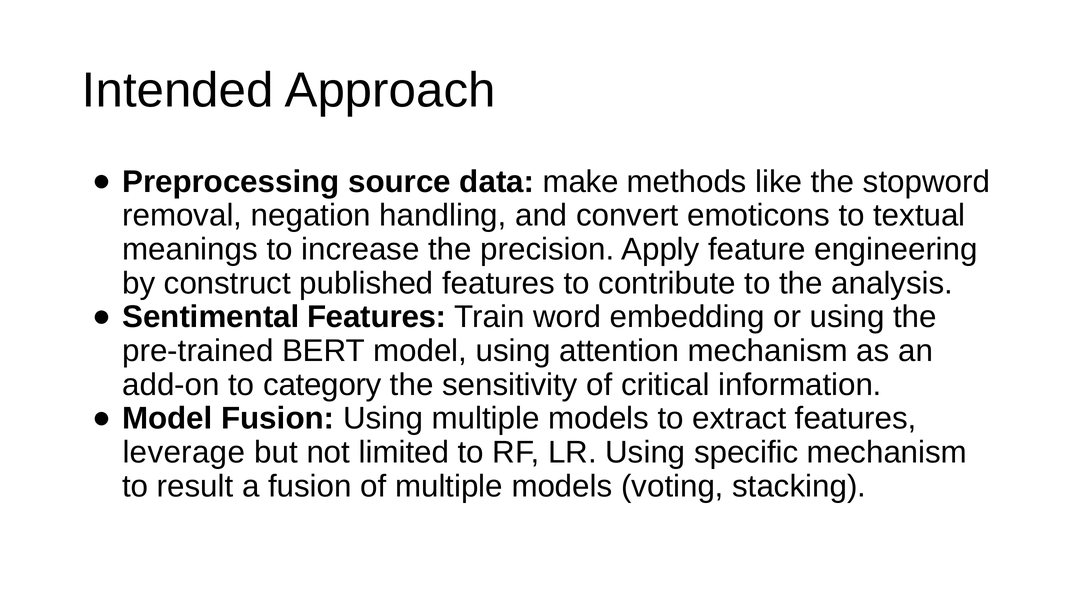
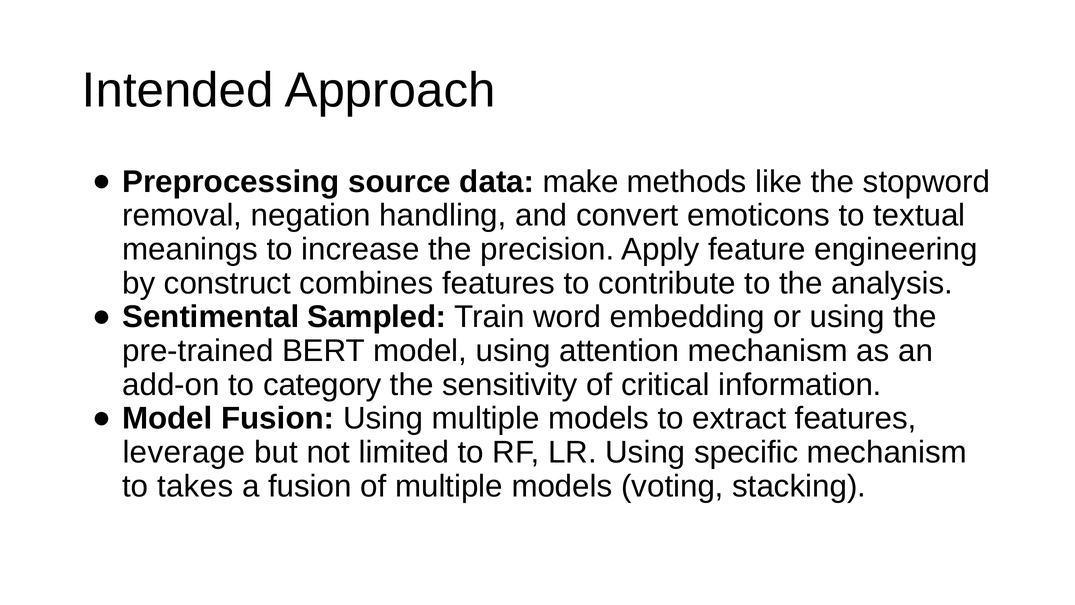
published: published -> combines (366, 283)
Sentimental Features: Features -> Sampled (377, 317)
result: result -> takes (195, 486)
